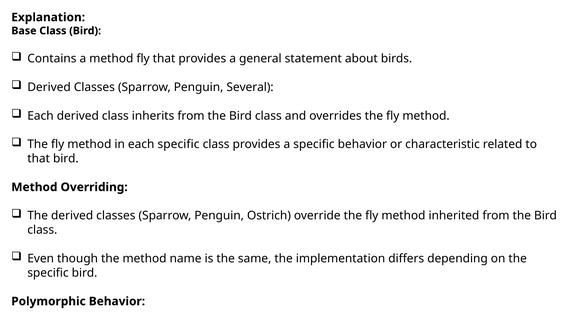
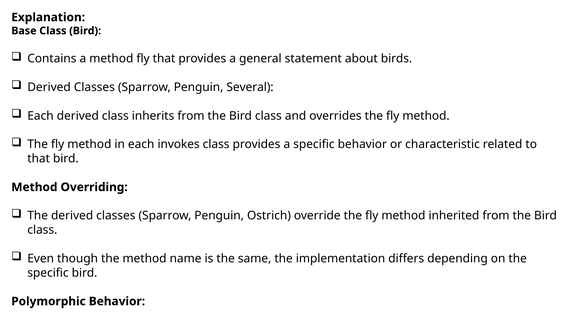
each specific: specific -> invokes (179, 144)
